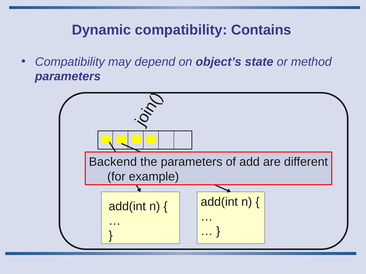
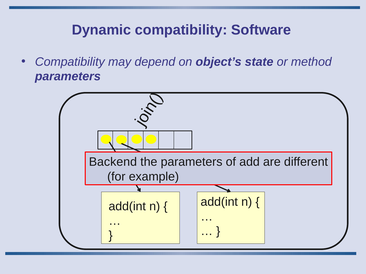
Contains: Contains -> Software (261, 30)
